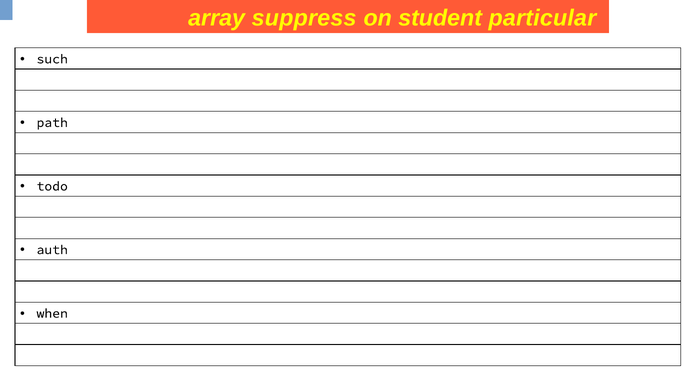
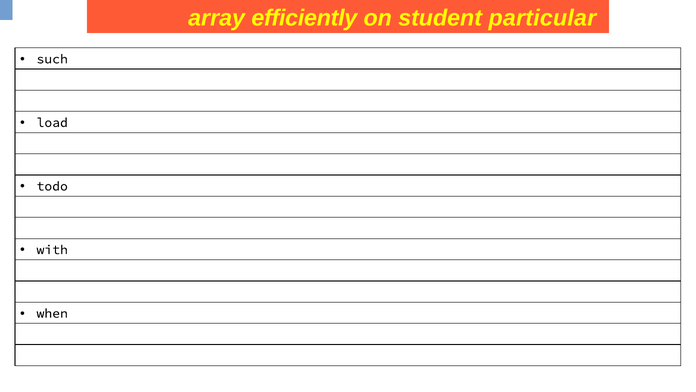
suppress: suppress -> efficiently (304, 18)
path: path -> load (52, 122)
auth: auth -> with (52, 249)
